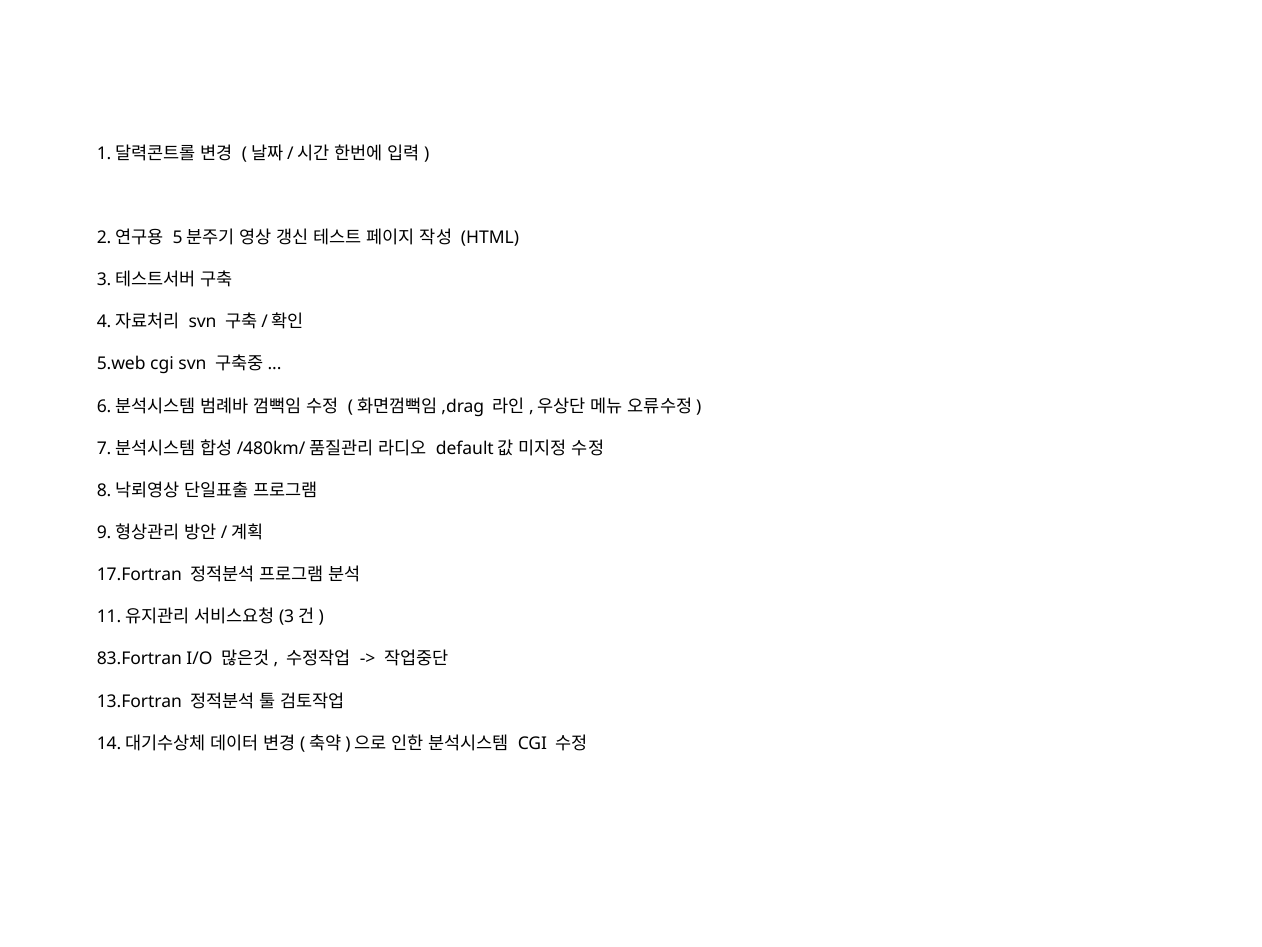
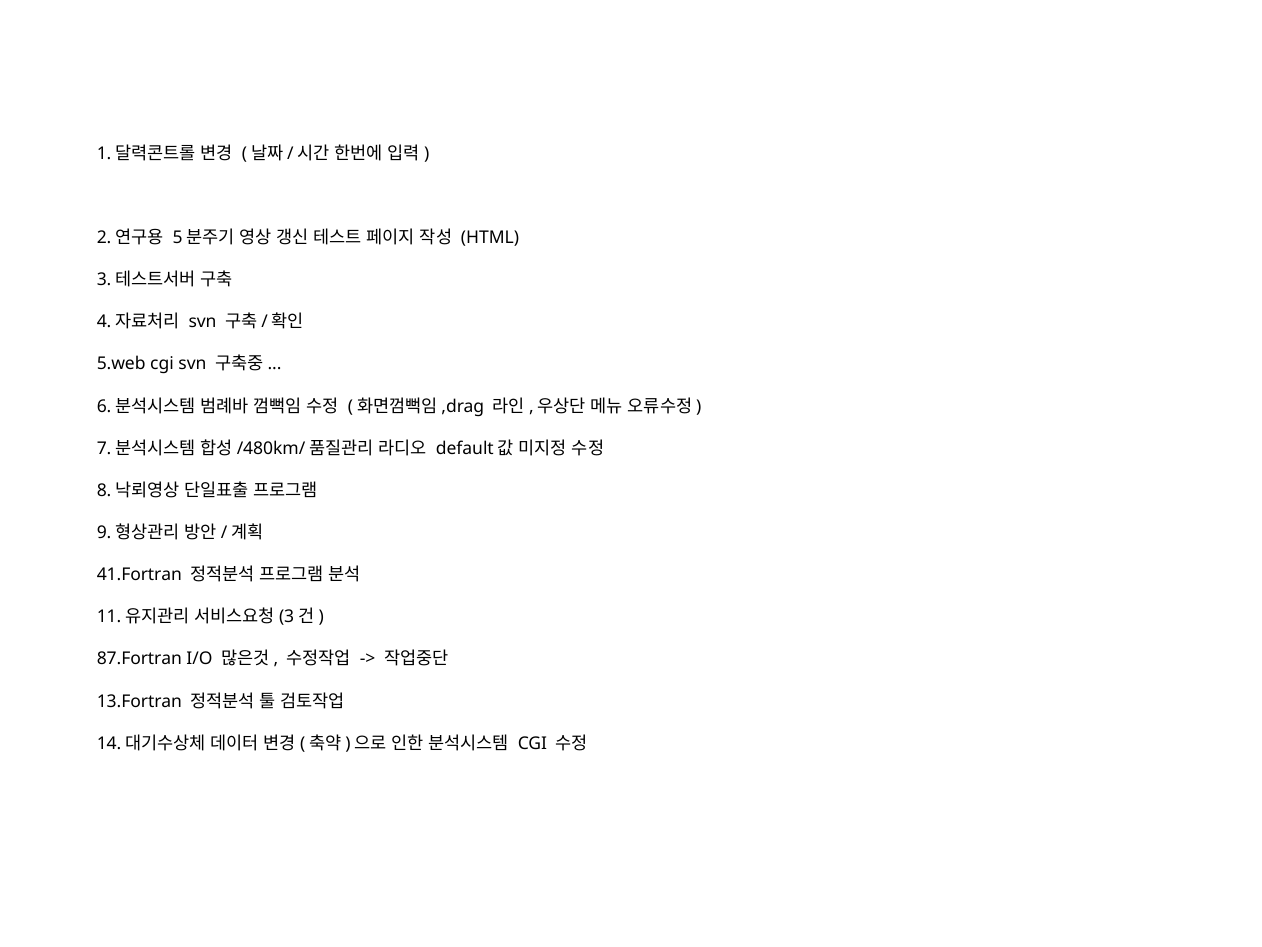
17.Fortran: 17.Fortran -> 41.Fortran (139, 575)
83.Fortran: 83.Fortran -> 87.Fortran (139, 659)
